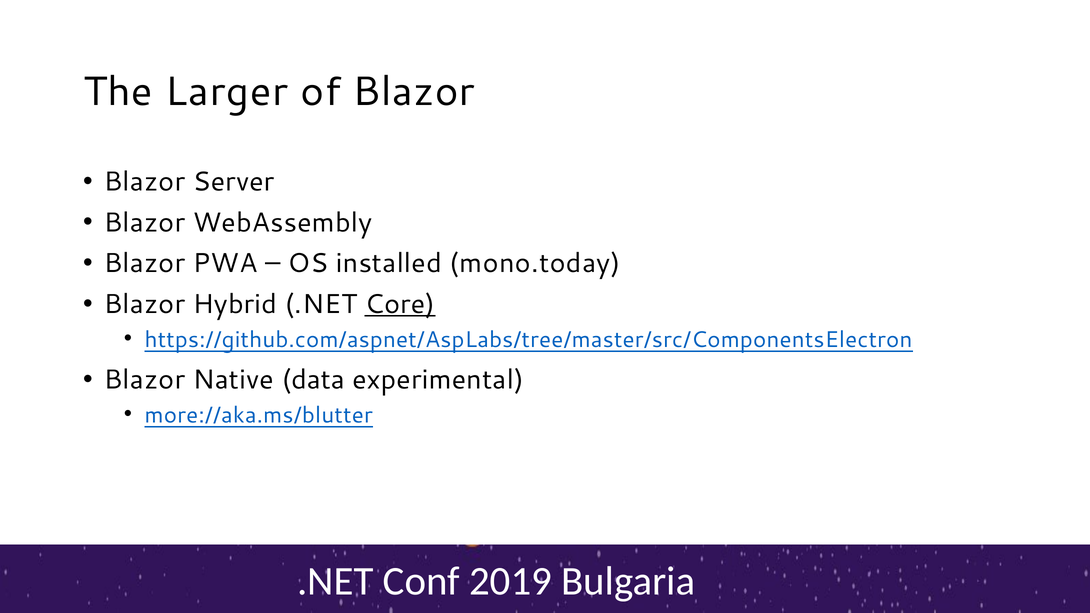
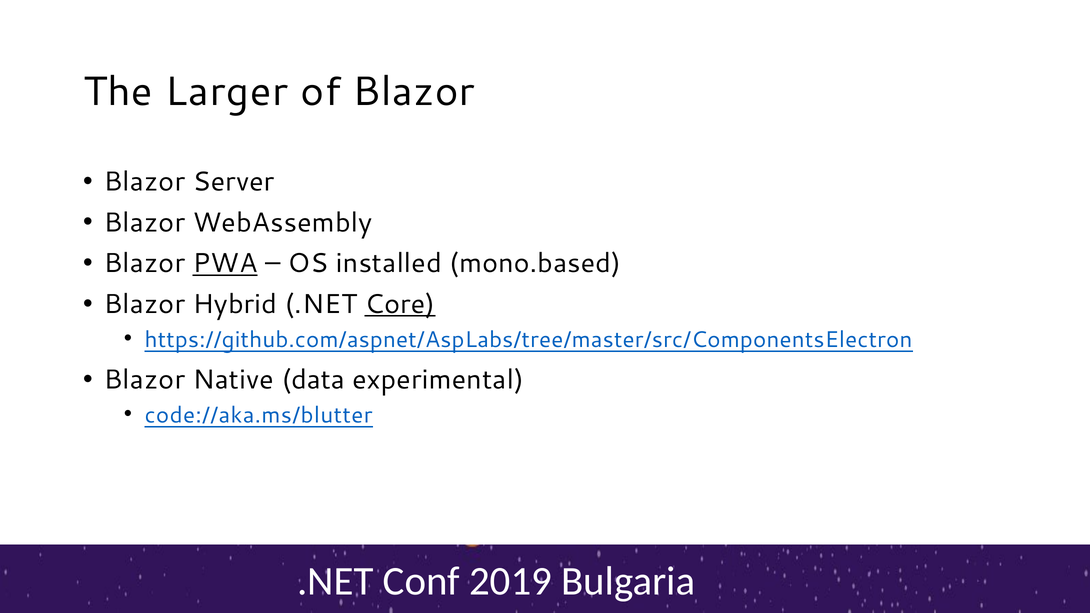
PWA underline: none -> present (225, 263)
mono.today: mono.today -> mono.based (535, 263)
more://aka.ms/blutter: more://aka.ms/blutter -> code://aka.ms/blutter (259, 415)
